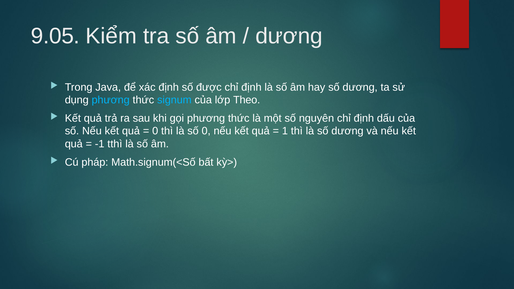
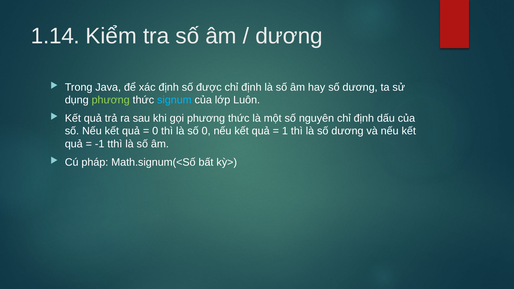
9.05: 9.05 -> 1.14 (55, 36)
phương colour: light blue -> light green (111, 100)
Theo: Theo -> Luôn (247, 100)
